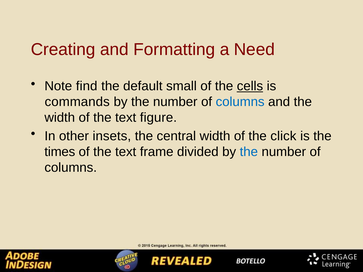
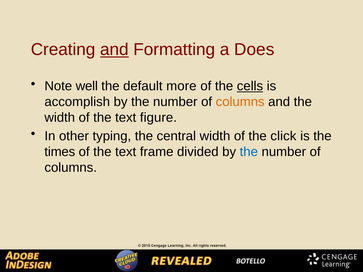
and underline: none -> present (114, 50)
Need: Need -> Does (254, 50)
find: find -> well (87, 86)
small: small -> more (181, 86)
commands: commands -> accomplish (77, 102)
columns colour: blue -> orange (240, 102)
insets: insets -> typing (112, 136)
